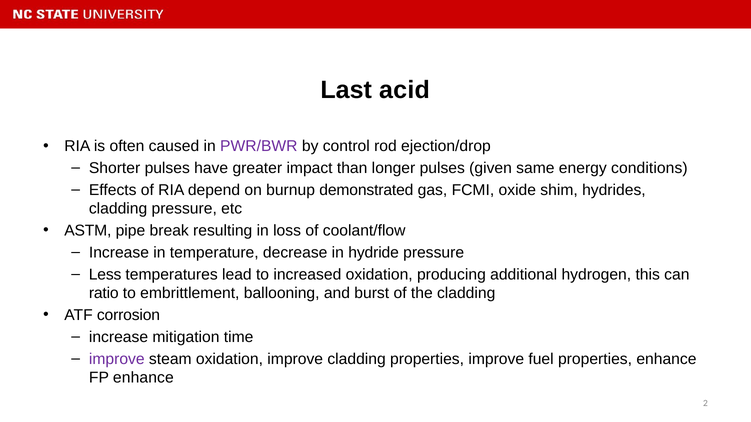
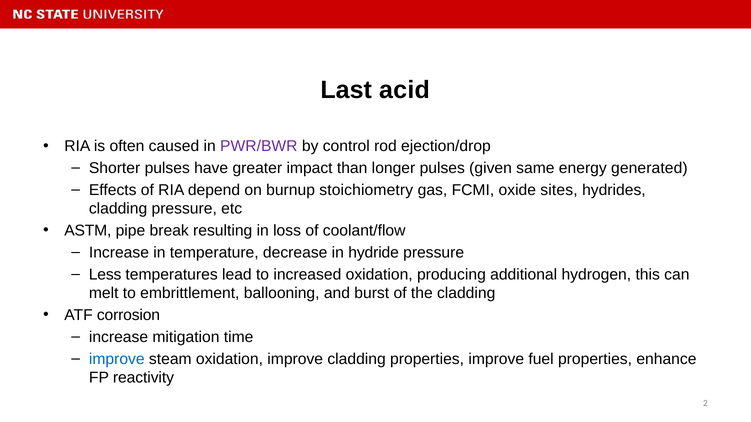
conditions: conditions -> generated (649, 168)
demonstrated: demonstrated -> stoichiometry (366, 190)
shim: shim -> sites (559, 190)
ratio: ratio -> melt (104, 293)
improve colour: purple -> blue (117, 359)
FP enhance: enhance -> reactivity (143, 378)
